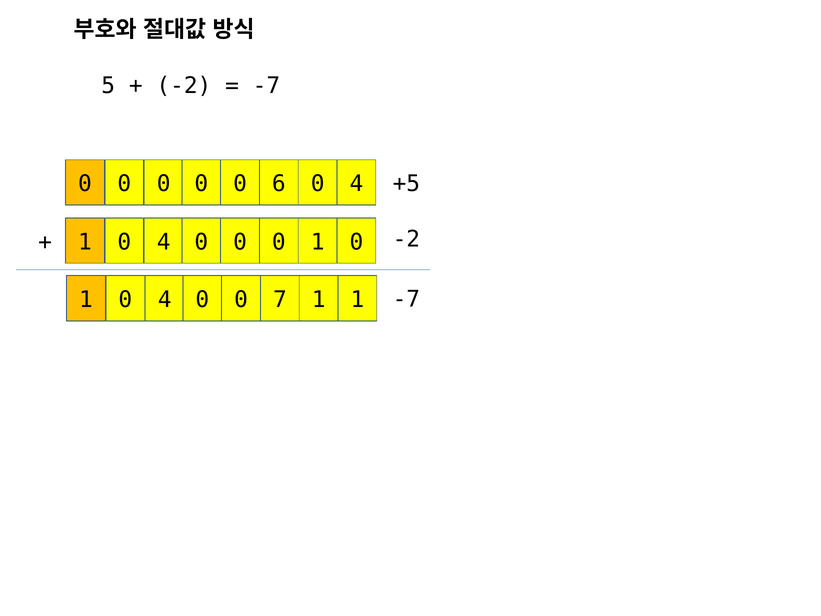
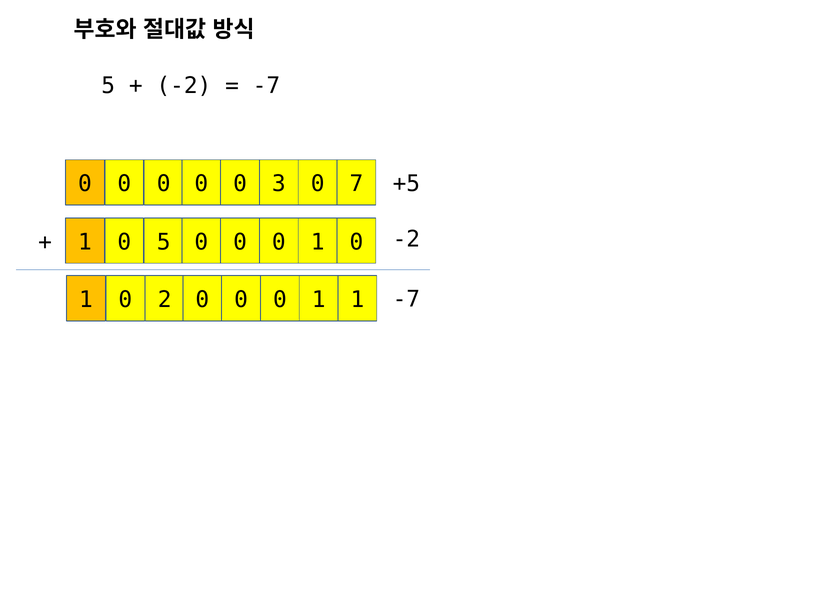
6: 6 -> 3 (279, 184)
4: 4 -> 7 (356, 184)
4: 4 -> 5 (164, 242)
4: 4 -> 2 (165, 300)
7: 7 -> 0 (280, 300)
